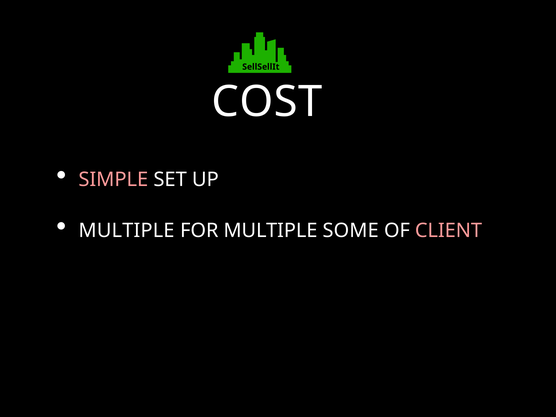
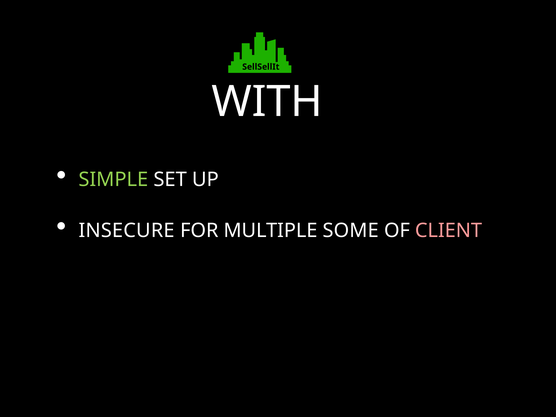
COST: COST -> WITH (267, 102)
SIMPLE colour: pink -> light green (113, 180)
MULTIPLE: MULTIPLE -> INSECURE (127, 231)
